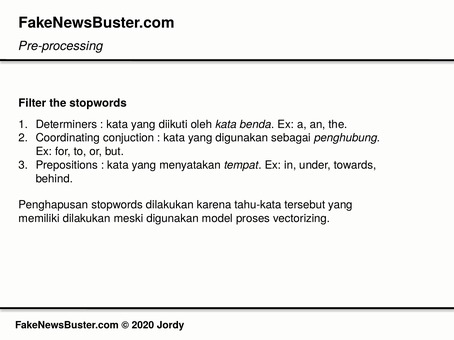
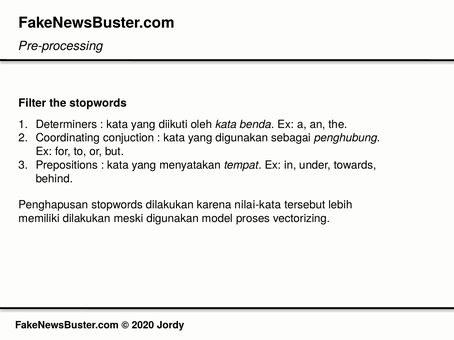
tahu-kata: tahu-kata -> nilai-kata (258, 205)
tersebut yang: yang -> lebih (340, 205)
